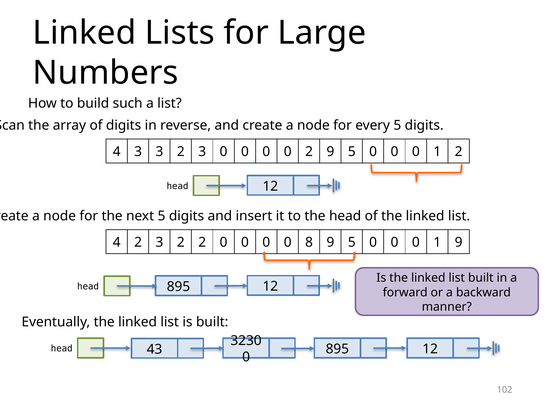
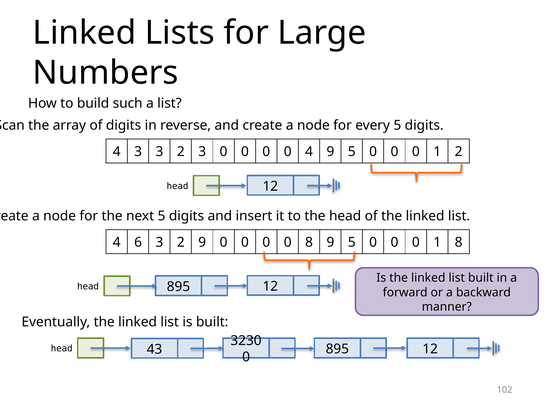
0 2: 2 -> 4 (309, 152)
4 2: 2 -> 6 (138, 242)
2 2: 2 -> 9 (202, 242)
1 9: 9 -> 8 (459, 242)
